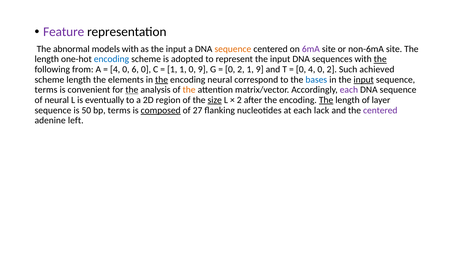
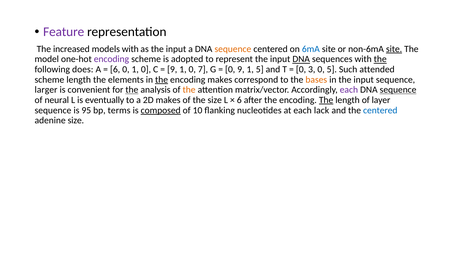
abnormal: abnormal -> increased (71, 49)
6mA colour: purple -> blue (311, 49)
site underline: none -> present (394, 49)
length: length -> model (47, 59)
encoding colour: blue -> purple (111, 59)
DNA underline: none -> present (301, 59)
from: from -> does (83, 69)
4: 4 -> 6 (115, 69)
0 6: 6 -> 1 (135, 69)
1: 1 -> 9 (172, 69)
0 9: 9 -> 7 (203, 69)
2: 2 -> 9 (241, 69)
1 9: 9 -> 5 (260, 69)
0 4: 4 -> 3 (312, 69)
2: 2 -> 5 (332, 69)
achieved: achieved -> attended (377, 69)
encoding neural: neural -> makes (220, 80)
bases colour: blue -> orange (316, 80)
input underline: present -> none (364, 80)
terms: terms -> larger (46, 90)
sequence underline: none -> present (398, 90)
2D region: region -> makes (168, 100)
size underline: present -> none (215, 100)
2: 2 -> 6 (239, 100)
50: 50 -> 95 (86, 110)
27: 27 -> 10 (198, 110)
centered colour: purple -> blue (380, 110)
adenine left: left -> size (76, 121)
